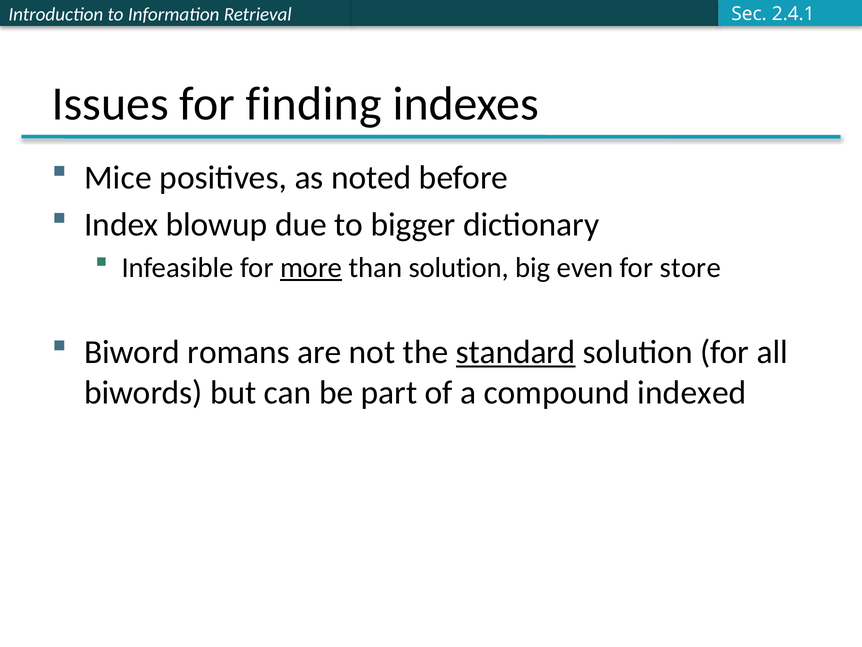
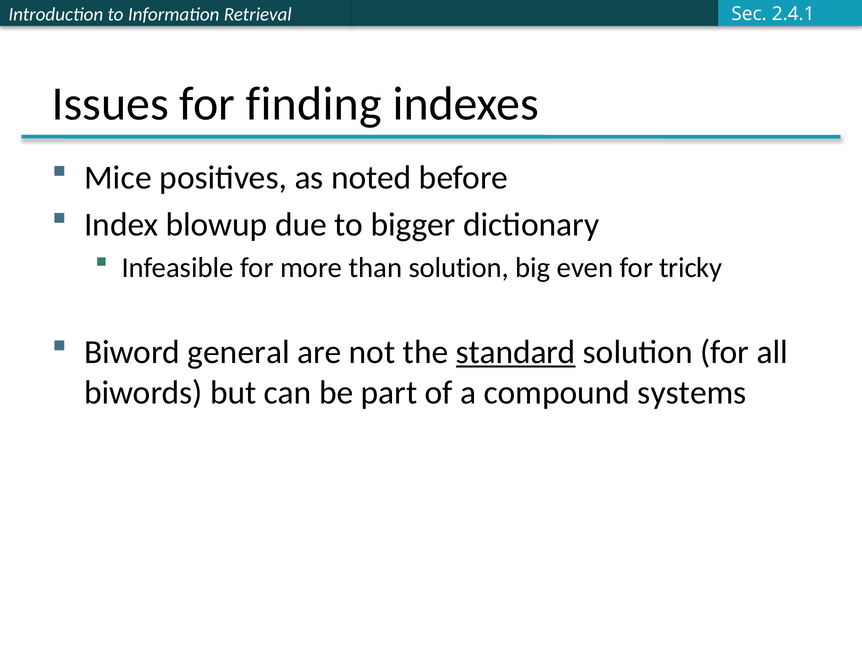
more underline: present -> none (311, 267)
store: store -> tricky (691, 267)
romans: romans -> general (239, 352)
indexed: indexed -> systems (692, 392)
